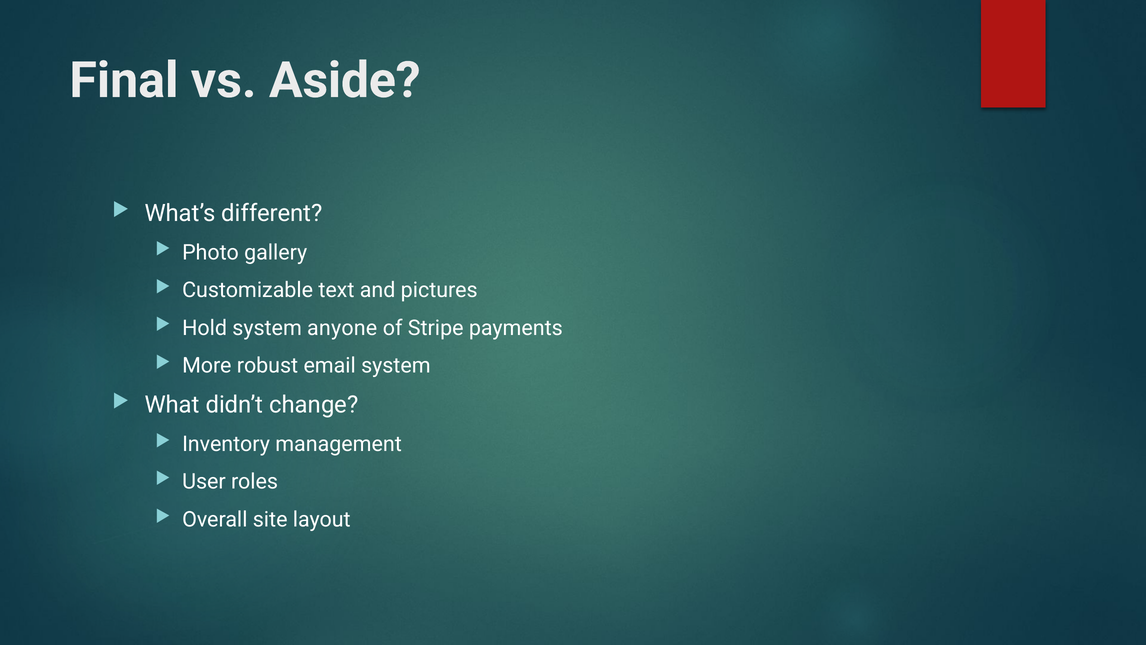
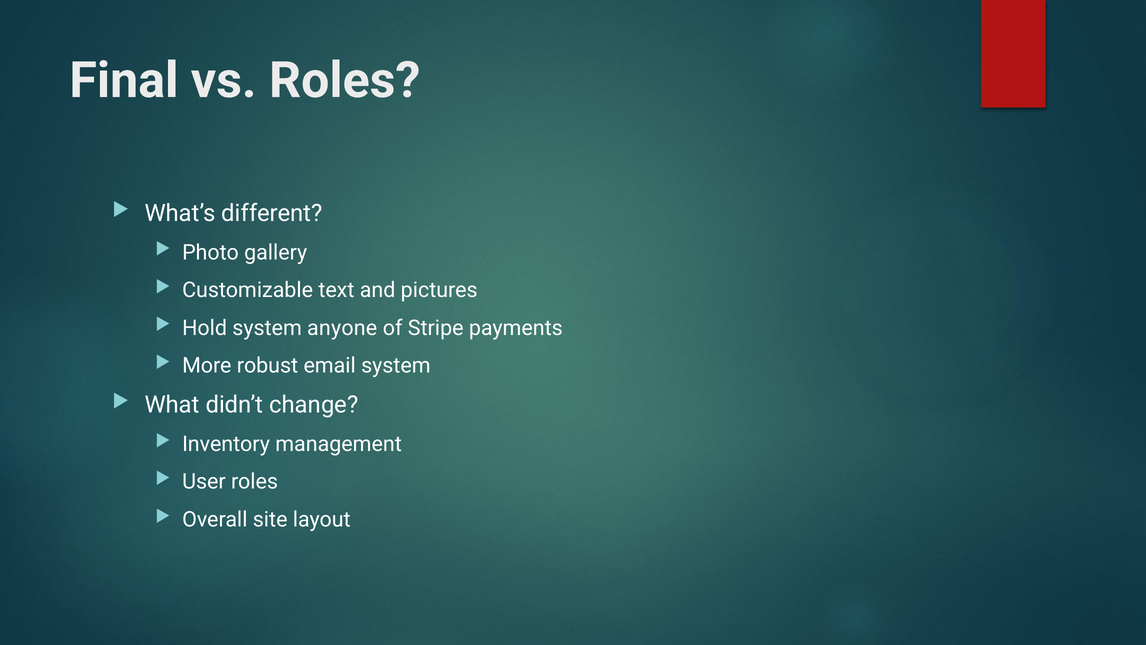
vs Aside: Aside -> Roles (345, 80)
